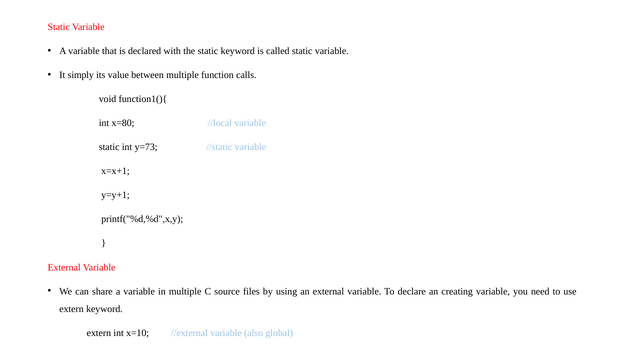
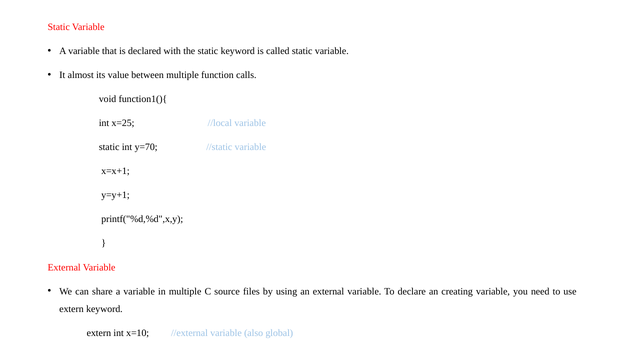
simply: simply -> almost (81, 75)
x=80: x=80 -> x=25 (123, 123)
y=73: y=73 -> y=70 (146, 147)
